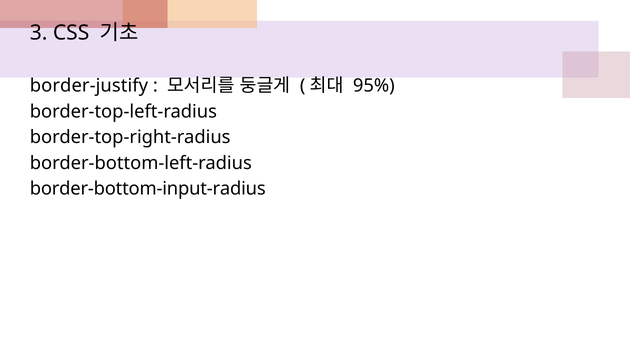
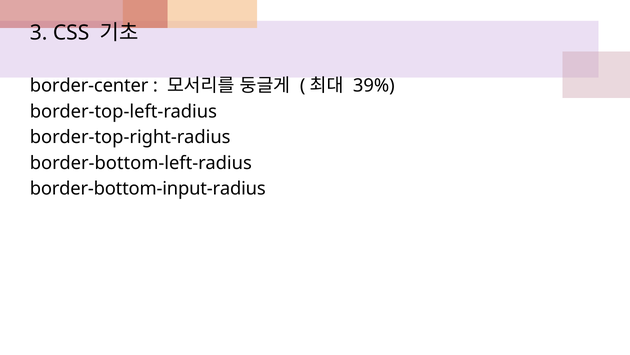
border-justify: border-justify -> border-center (89, 86)
95%: 95% -> 39% (374, 86)
